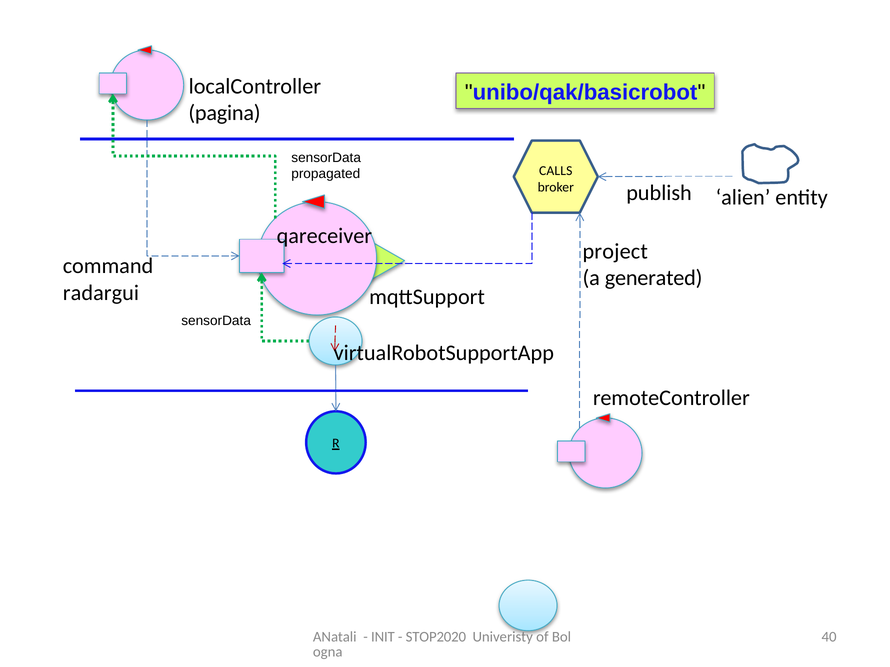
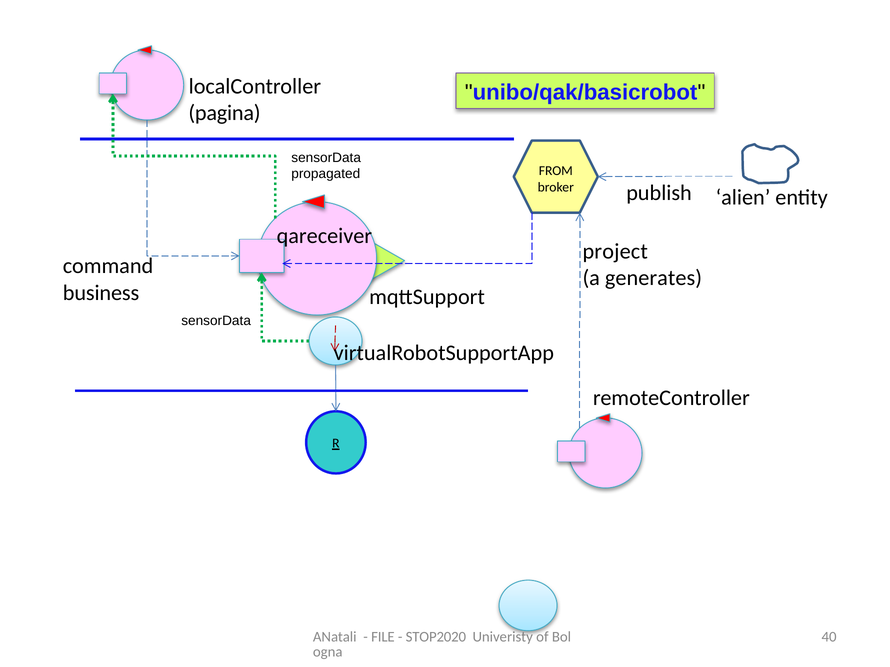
CALLS: CALLS -> FROM (556, 171)
generated: generated -> generates (653, 278)
radargui: radargui -> business (101, 293)
INIT: INIT -> FILE (383, 637)
